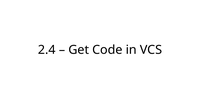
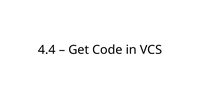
2.4: 2.4 -> 4.4 (47, 50)
